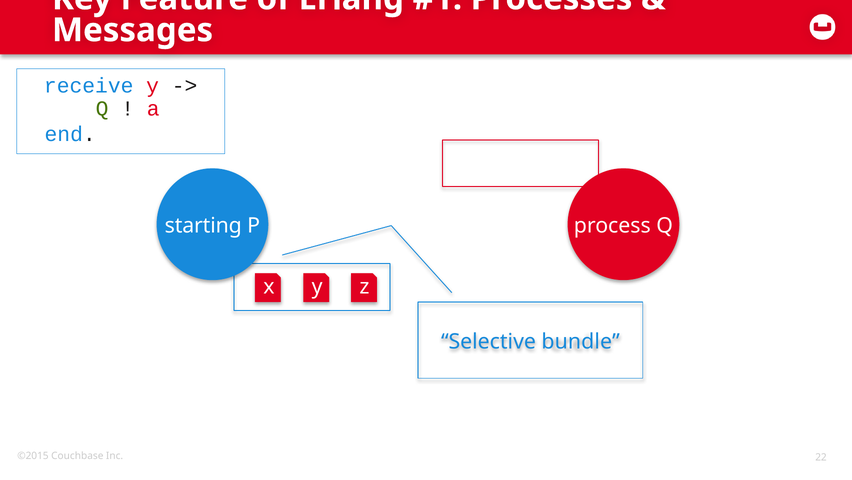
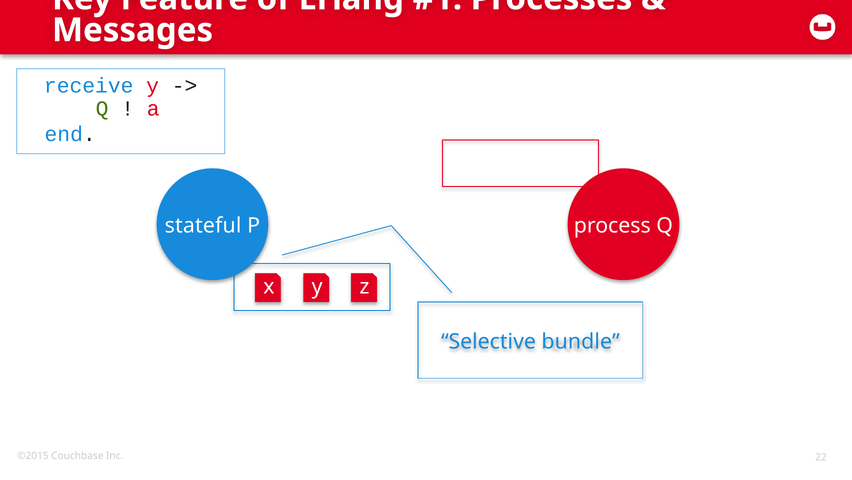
starting: starting -> stateful (203, 225)
